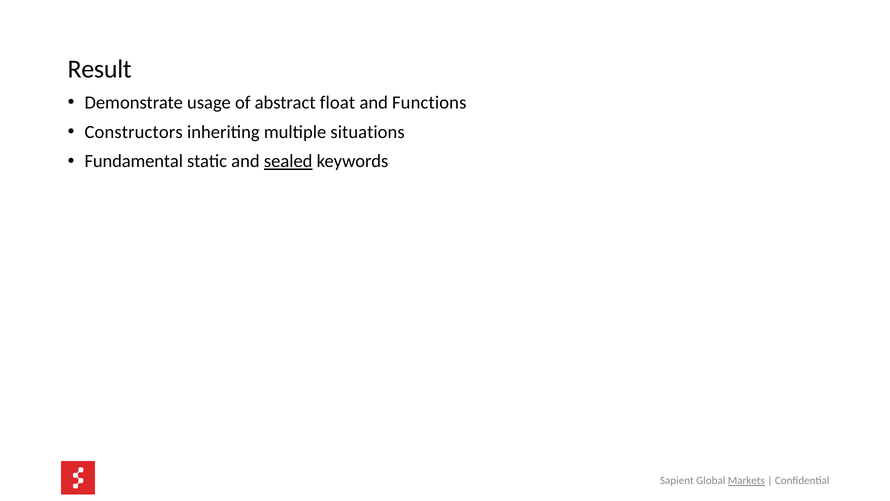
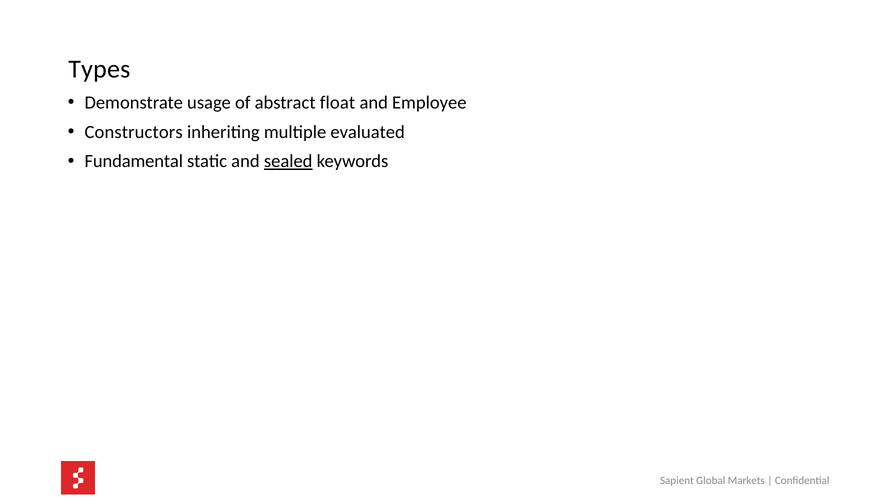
Result: Result -> Types (99, 69)
Functions: Functions -> Employee (429, 102)
situations: situations -> evaluated (368, 132)
Markets underline: present -> none (746, 480)
